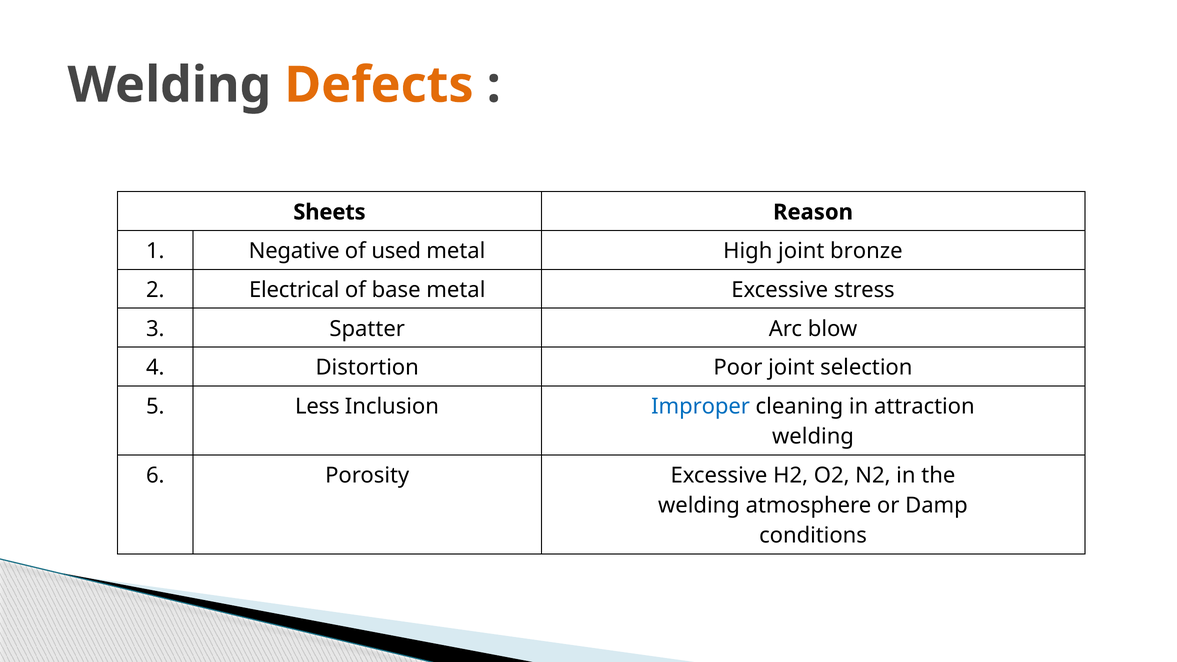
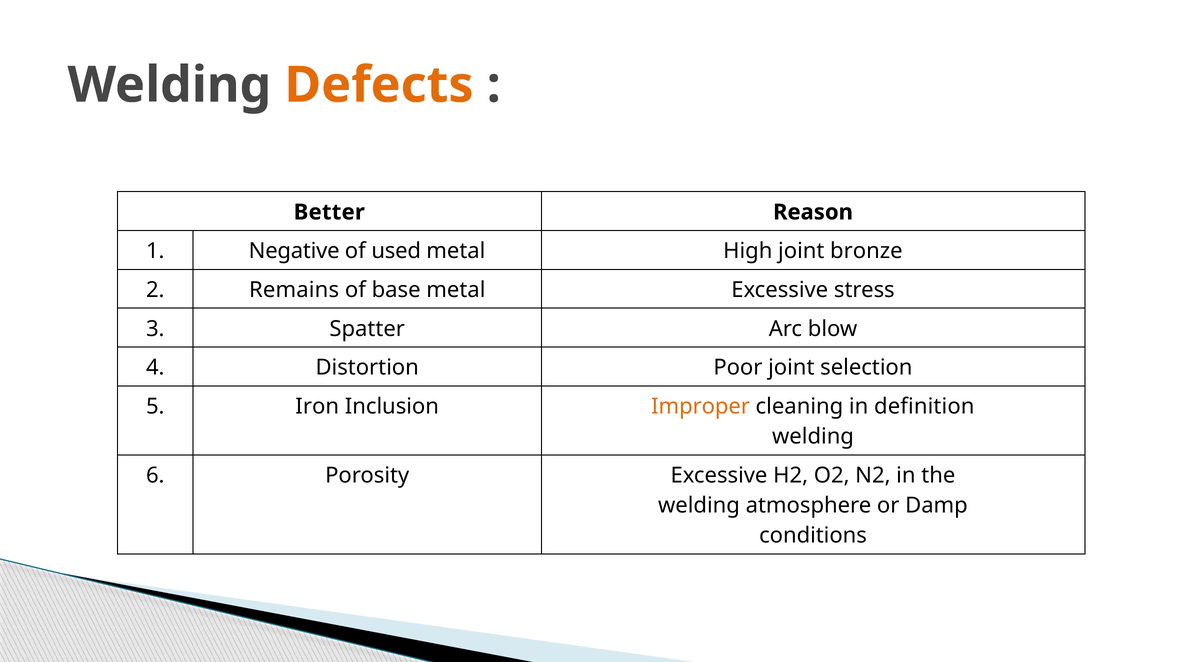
Sheets: Sheets -> Better (329, 212)
Electrical: Electrical -> Remains (294, 290)
Less: Less -> Iron (317, 407)
Improper colour: blue -> orange (701, 407)
attraction: attraction -> definition (924, 407)
